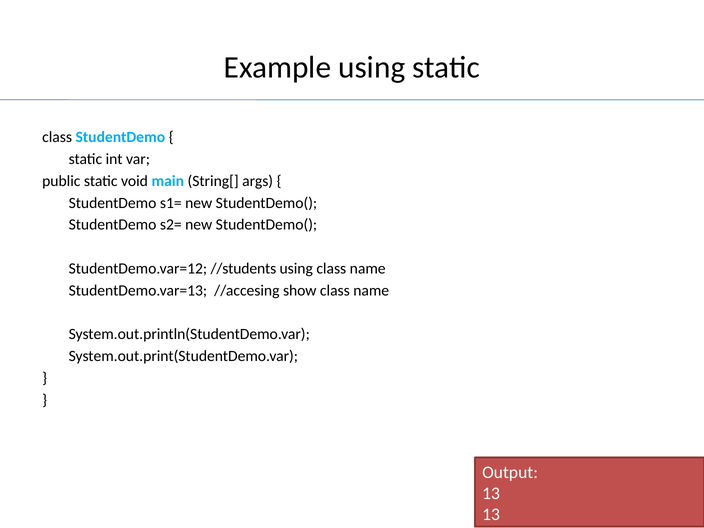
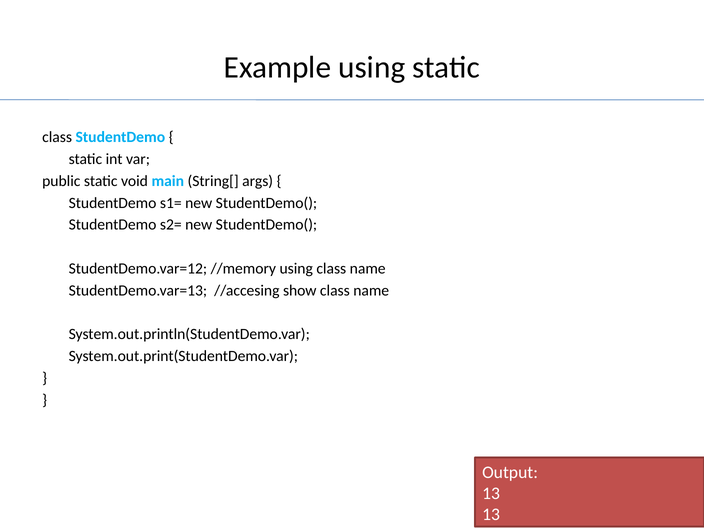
//students: //students -> //memory (243, 269)
